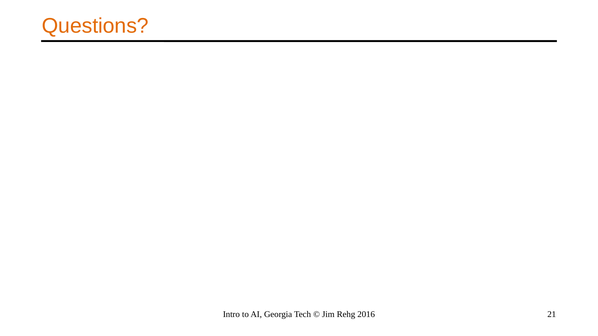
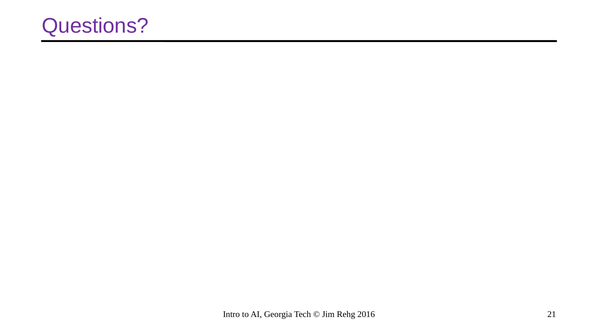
Questions colour: orange -> purple (95, 26)
